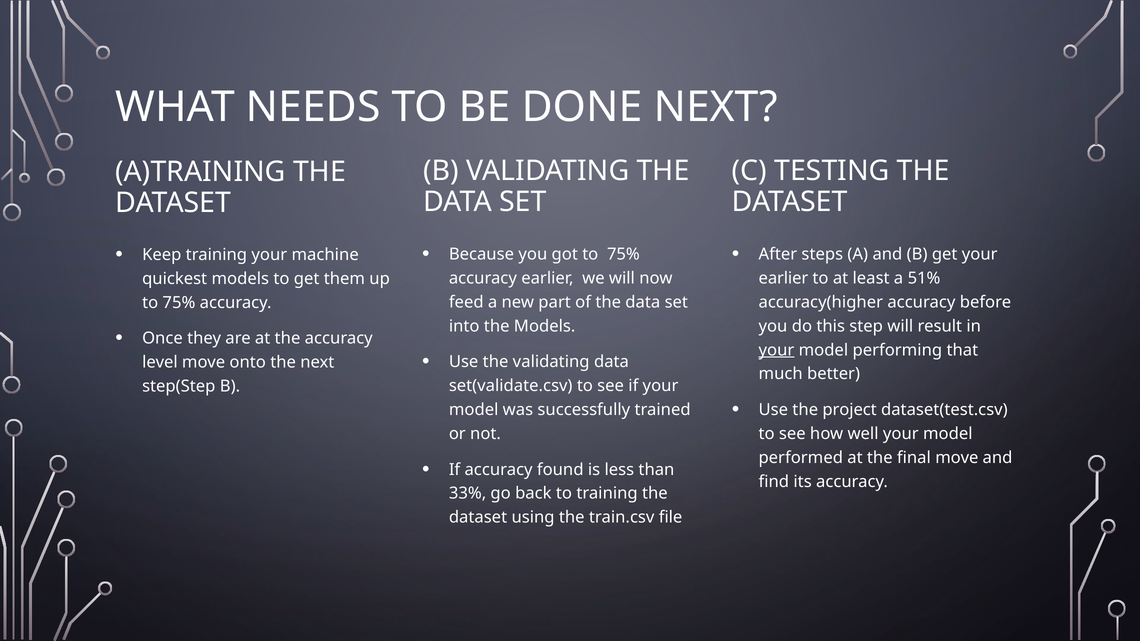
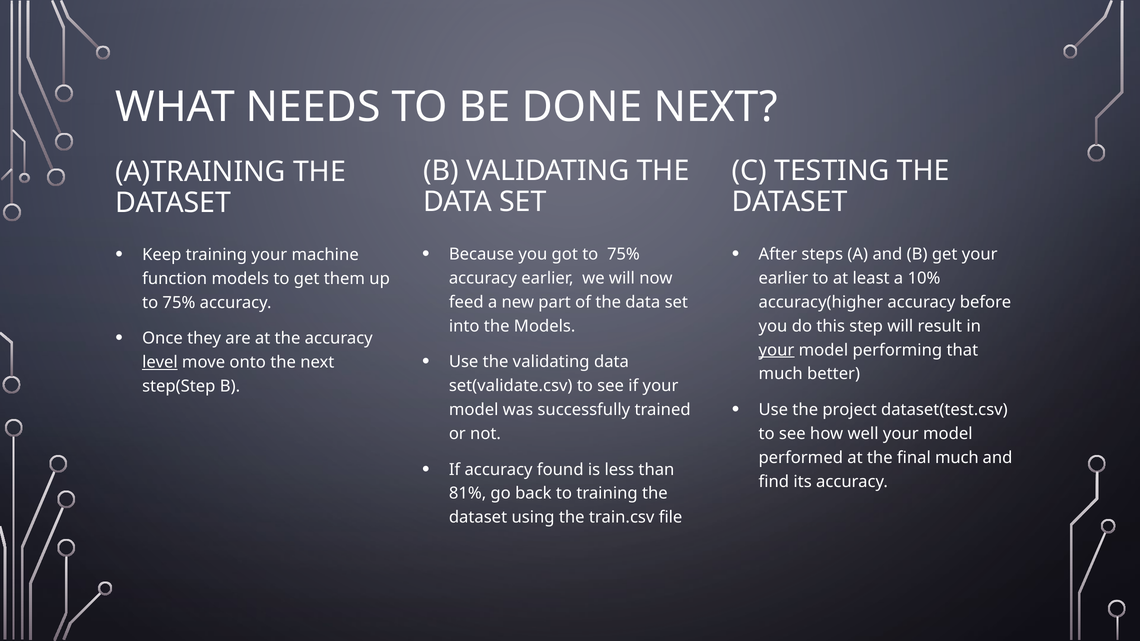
51%: 51% -> 10% (924, 278)
quickest: quickest -> function (175, 279)
level underline: none -> present (160, 362)
final move: move -> much (957, 458)
33%: 33% -> 81% (468, 494)
